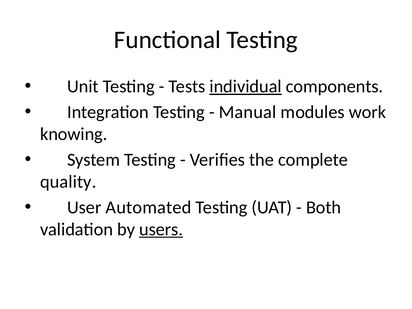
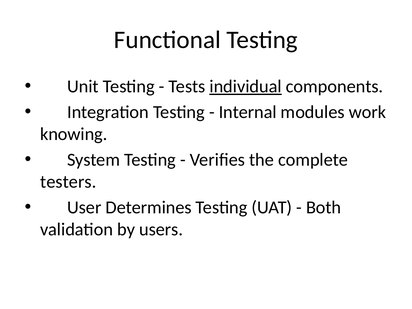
Manual: Manual -> Internal (248, 112)
quality: quality -> testers (68, 182)
Automated: Automated -> Determines (149, 207)
users underline: present -> none (161, 229)
